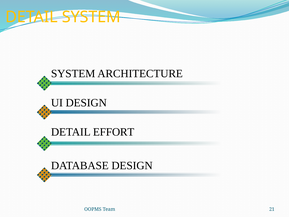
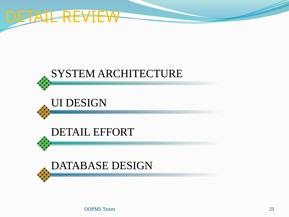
DETAIL SYSTEM: SYSTEM -> REVIEW (91, 17)
